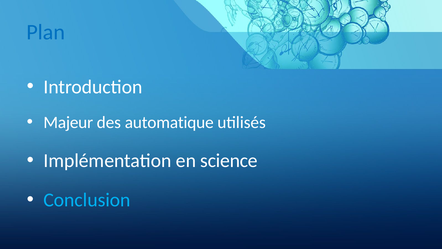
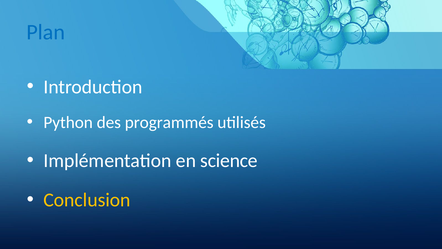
Majeur: Majeur -> Python (68, 122)
automatique: automatique -> programmés (169, 122)
Conclusion colour: light blue -> yellow (87, 200)
